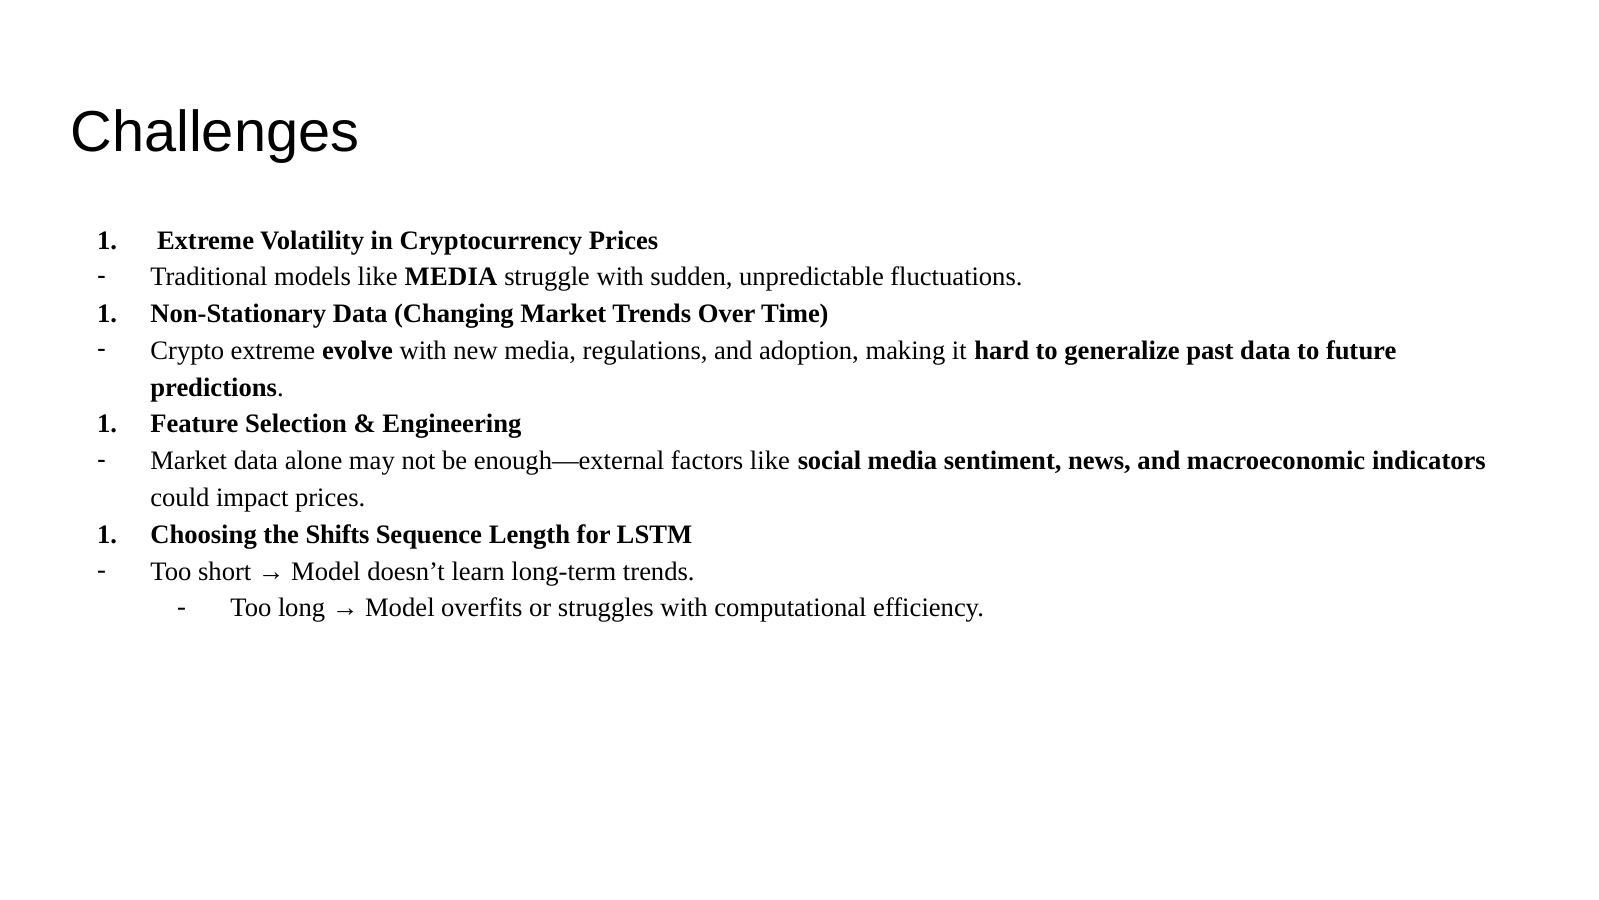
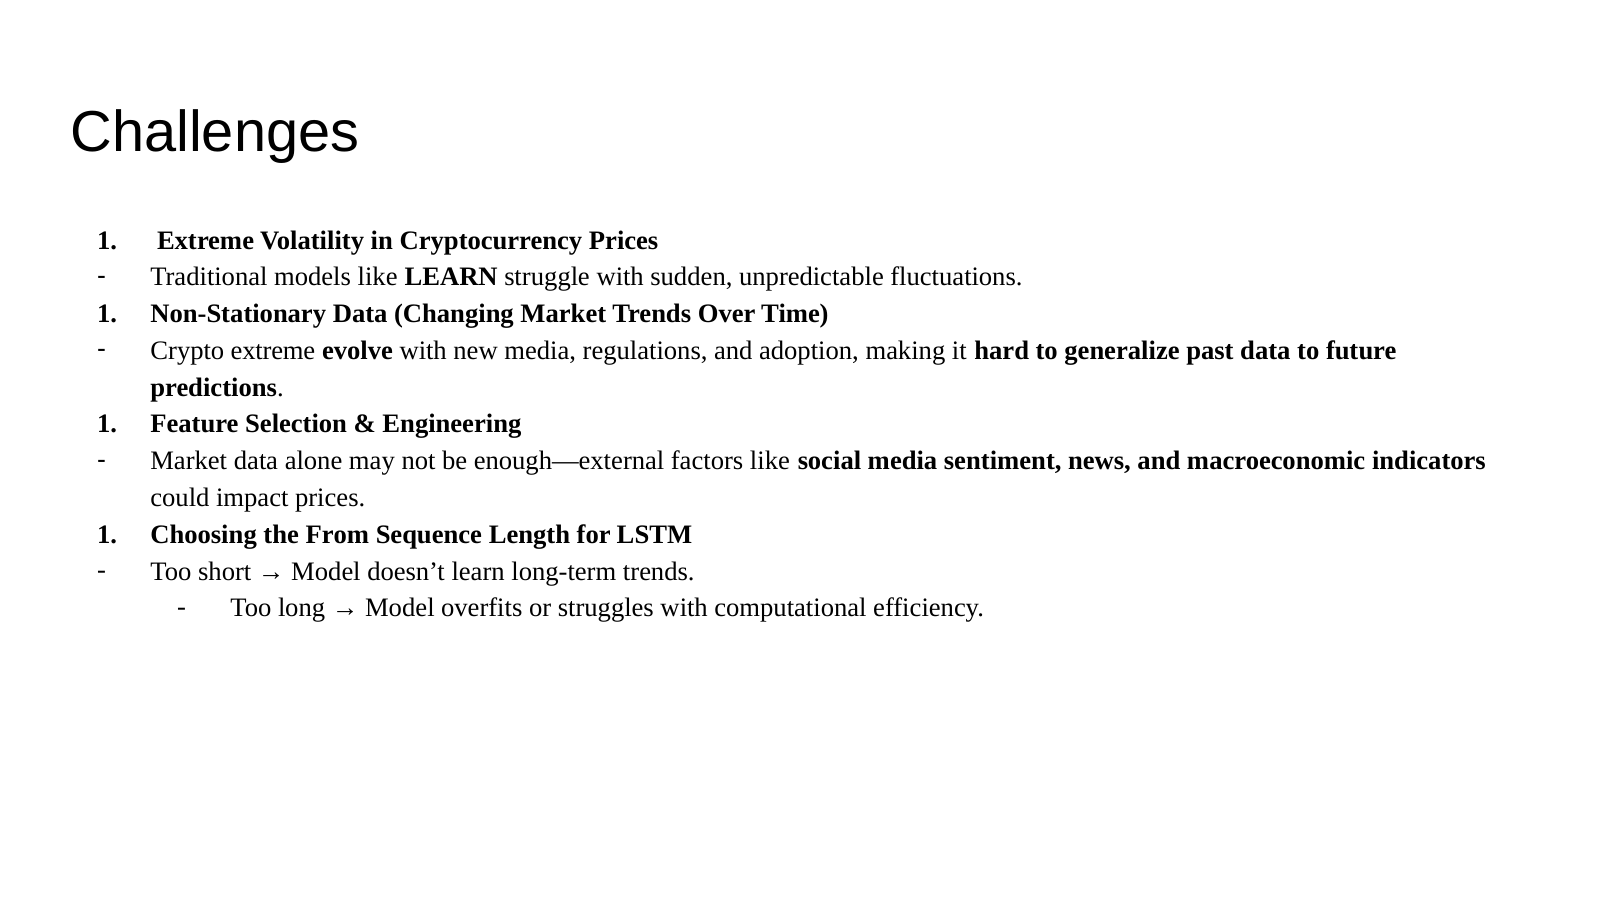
like MEDIA: MEDIA -> LEARN (451, 277)
Shifts: Shifts -> From (337, 534)
